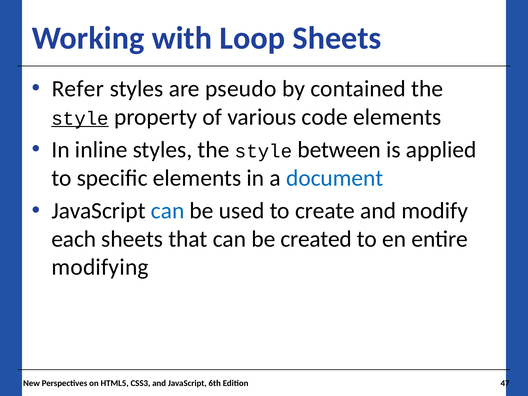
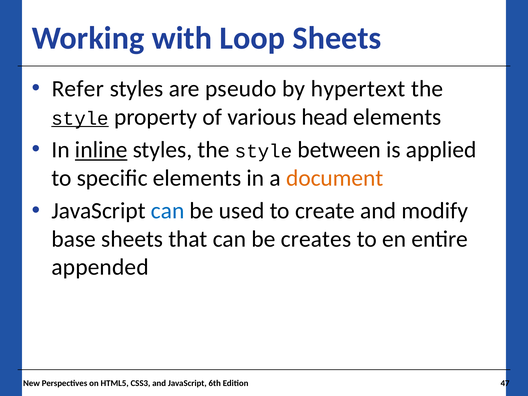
contained: contained -> hypertext (358, 89)
code: code -> head (325, 117)
inline underline: none -> present (101, 150)
document colour: blue -> orange (335, 178)
each: each -> base (74, 239)
created: created -> creates (316, 239)
modifying: modifying -> appended (100, 267)
